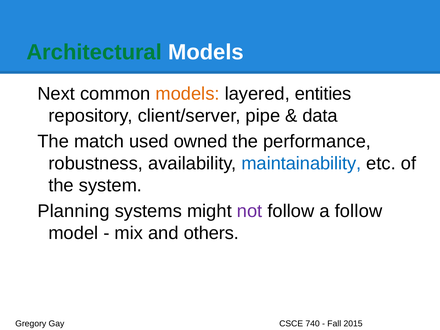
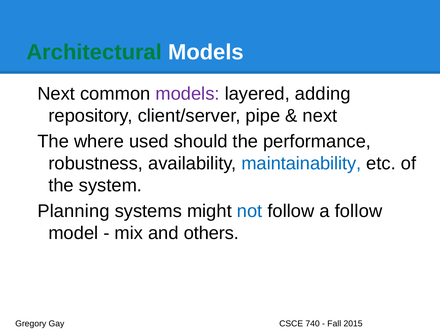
models colour: orange -> purple (188, 94)
entities: entities -> adding (323, 94)
data: data -> next (320, 116)
match: match -> where (99, 141)
owned: owned -> should (201, 141)
not colour: purple -> blue (250, 211)
